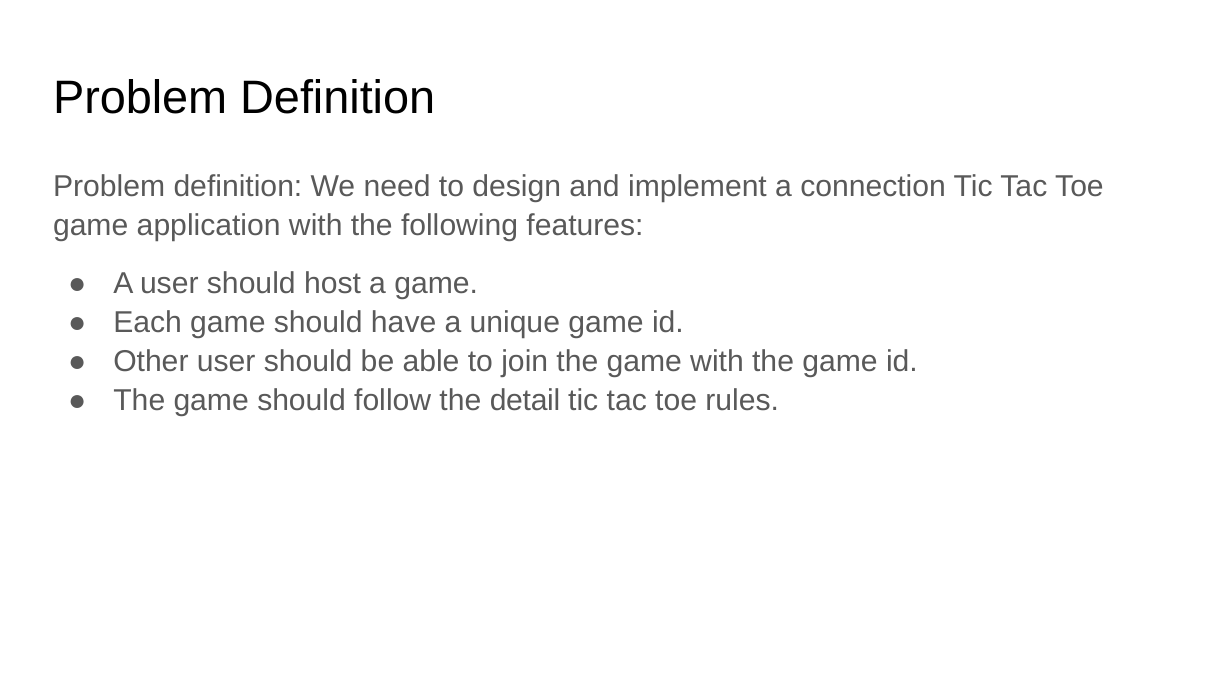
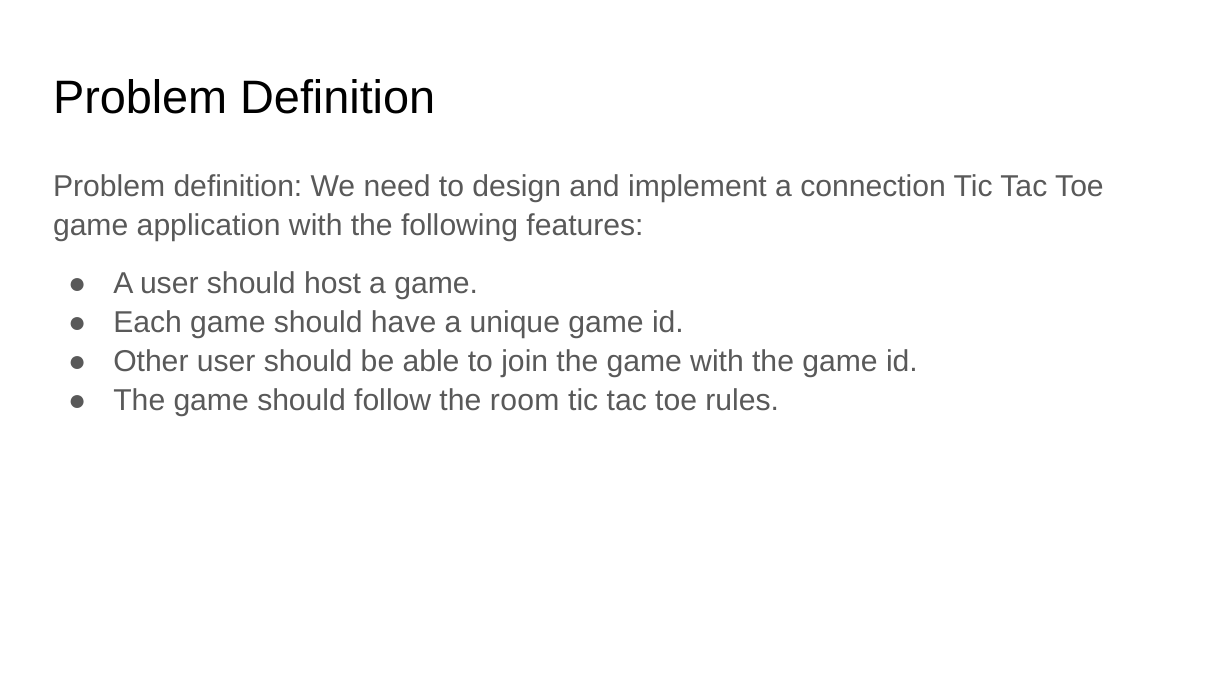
detail: detail -> room (525, 400)
